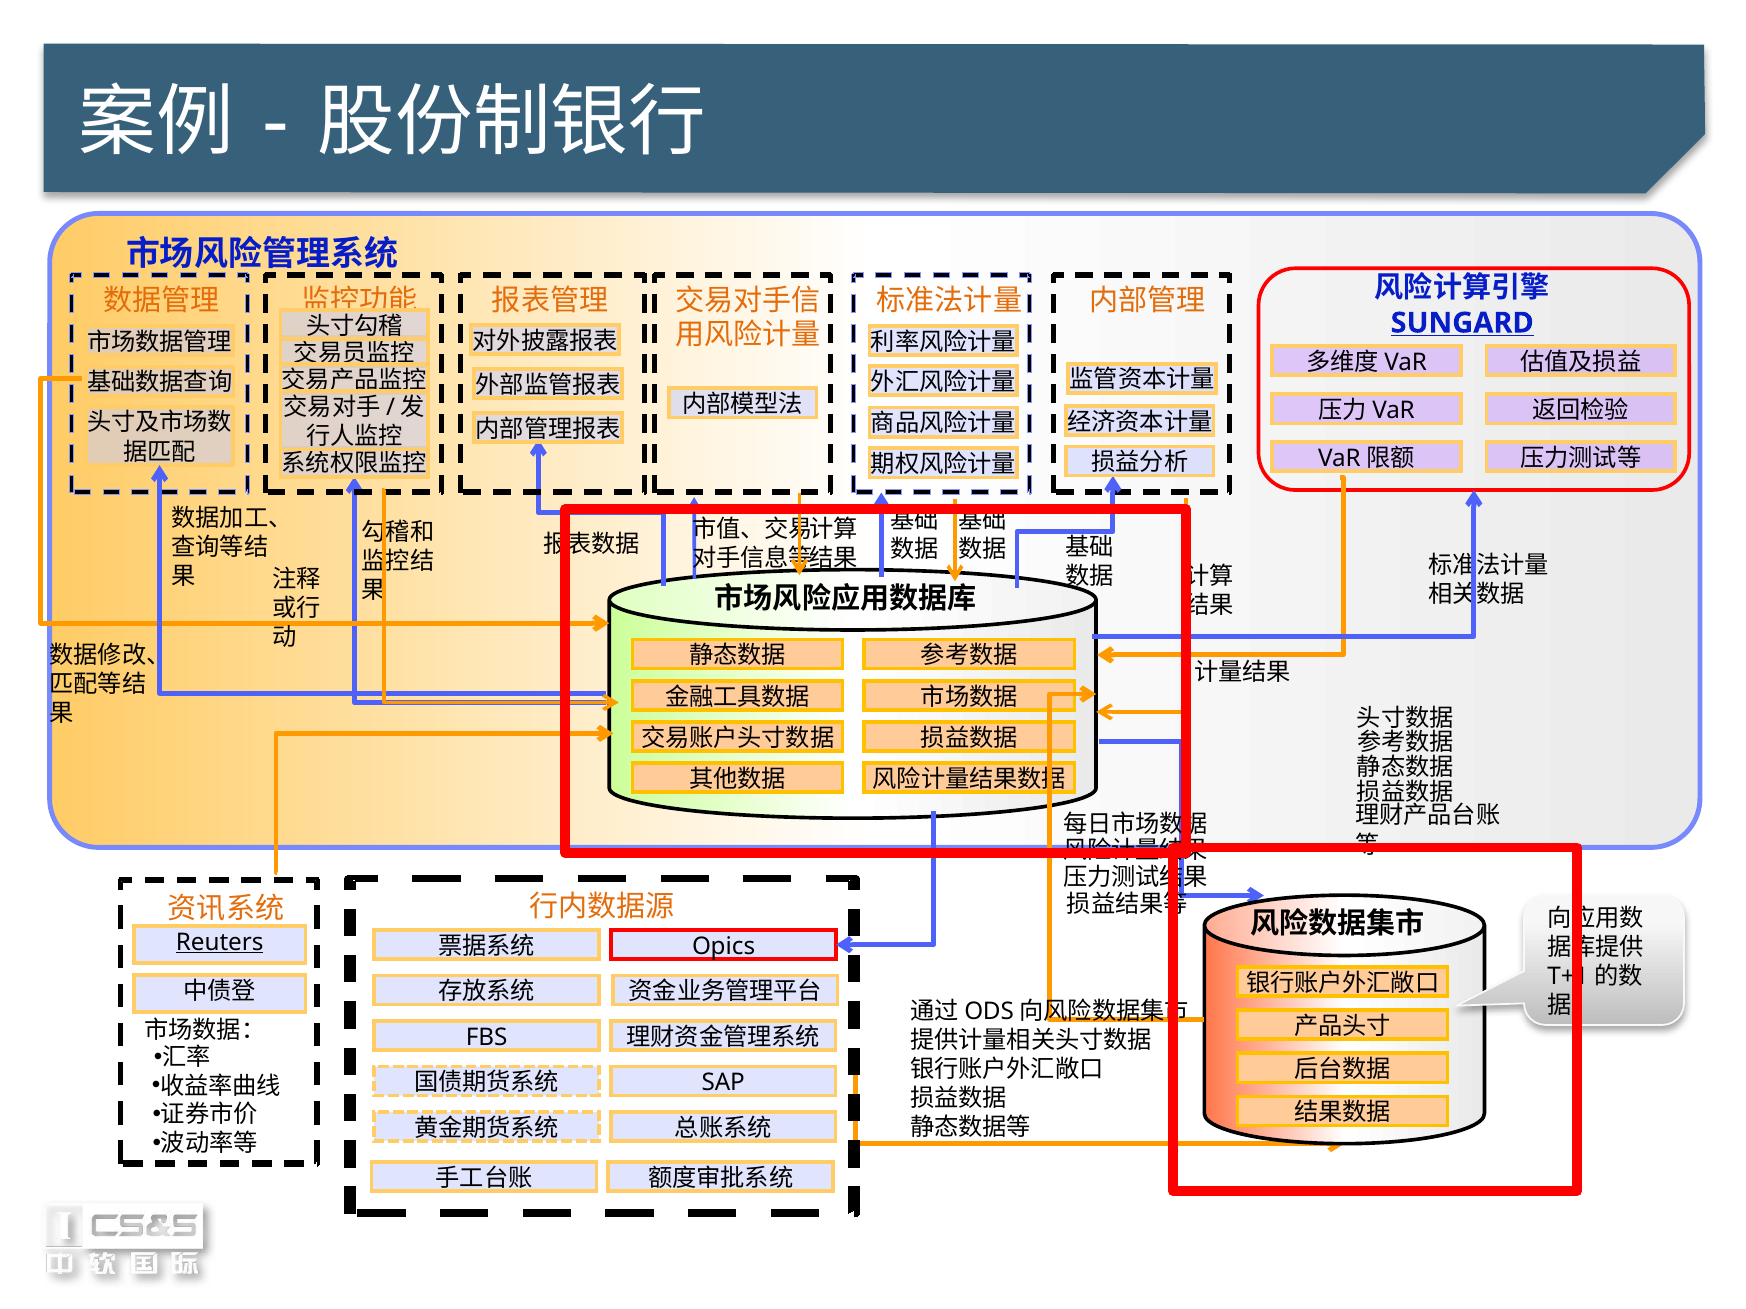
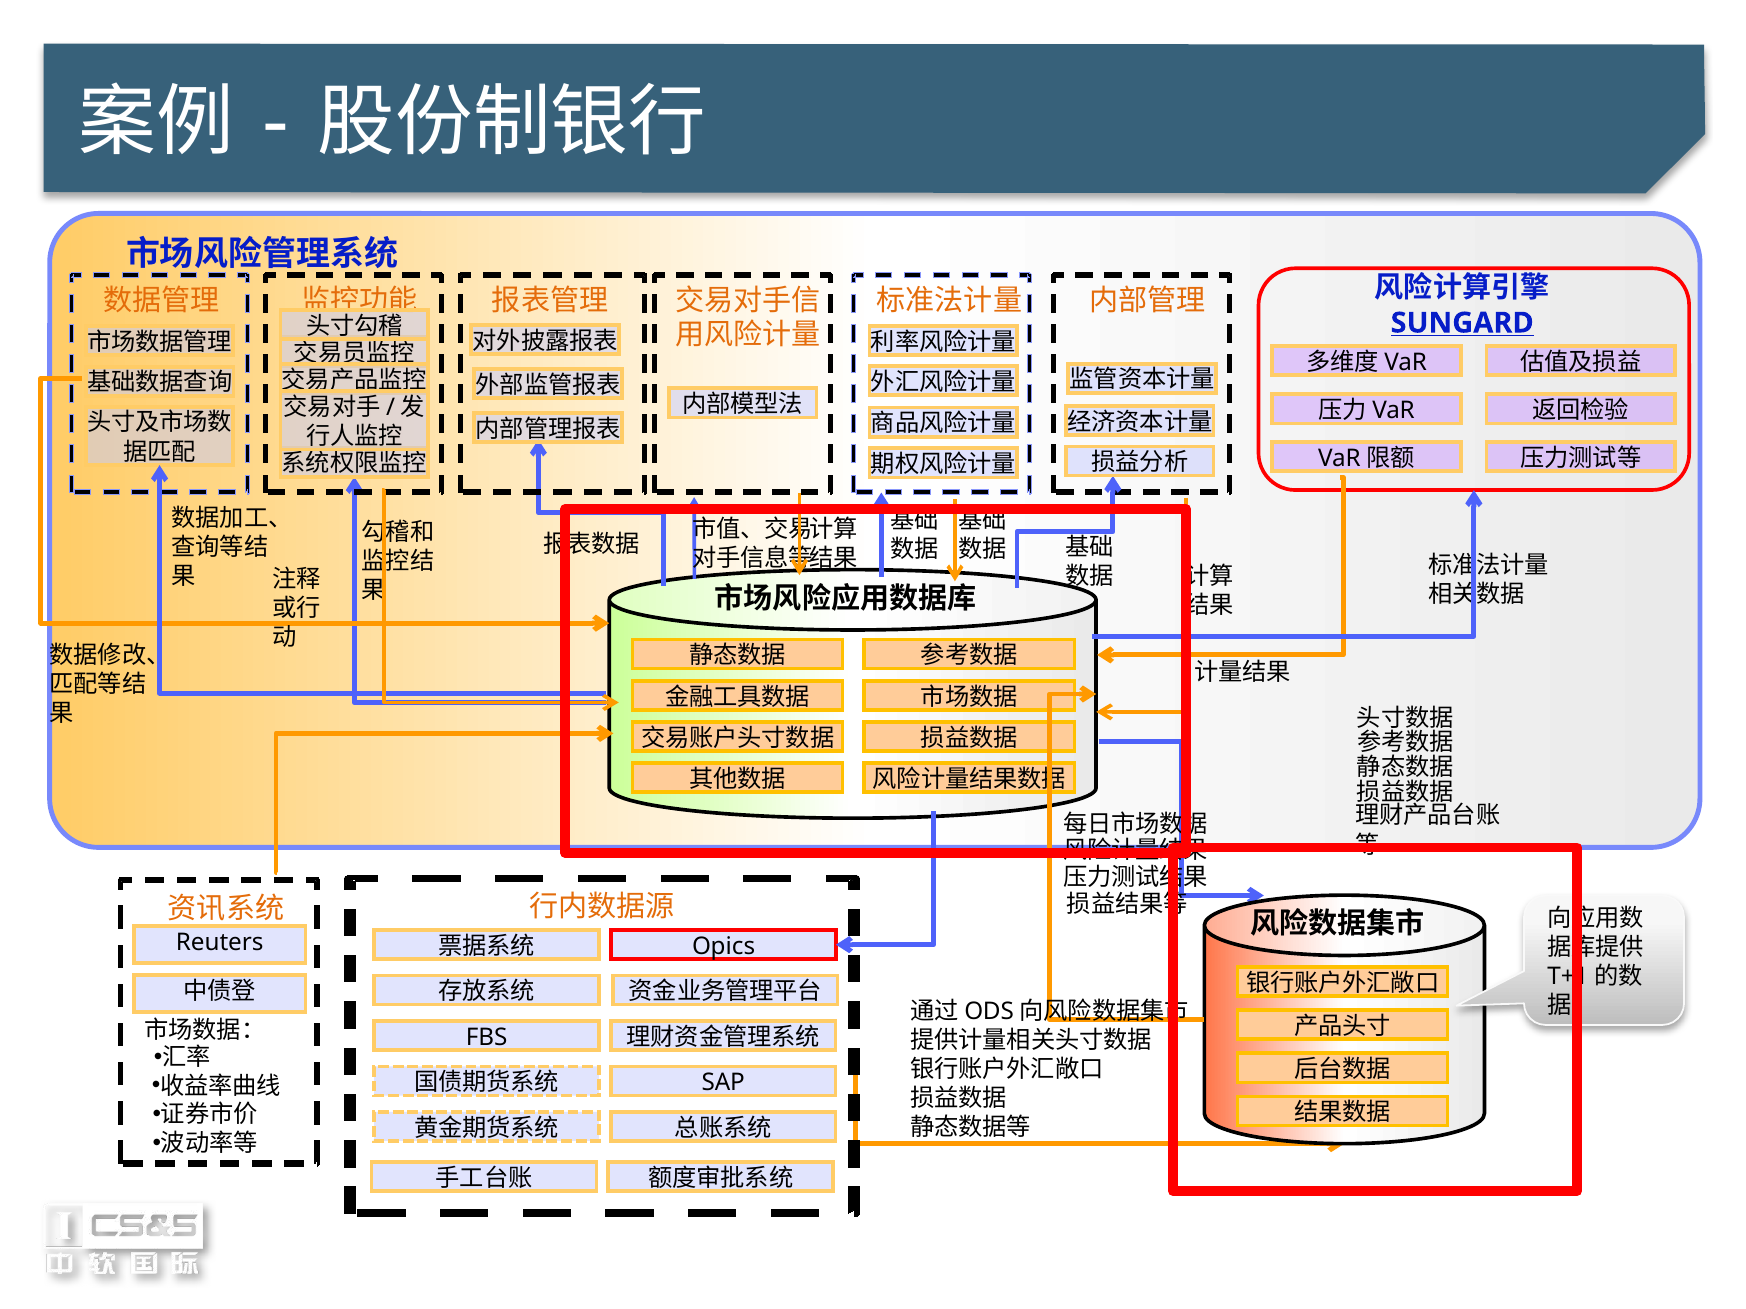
Reuters underline: present -> none (220, 942)
